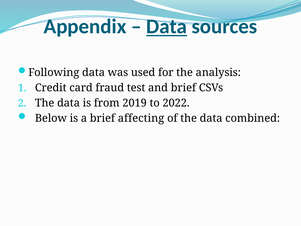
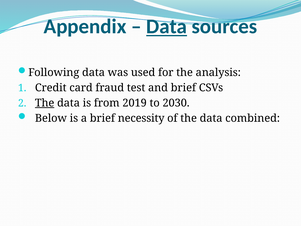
The underline: none -> present (45, 103)
2022: 2022 -> 2030 (176, 103)
affecting: affecting -> necessity (141, 118)
